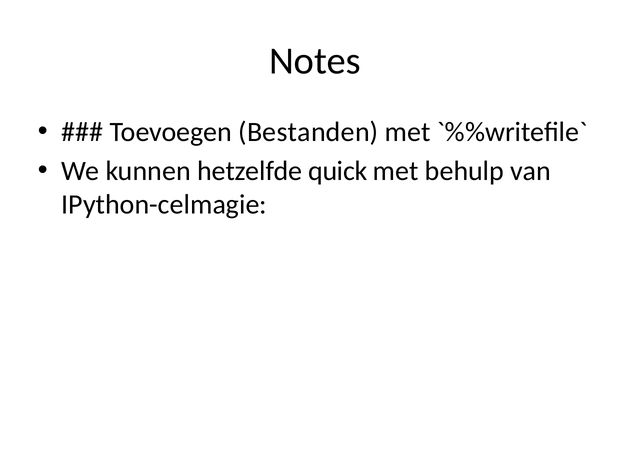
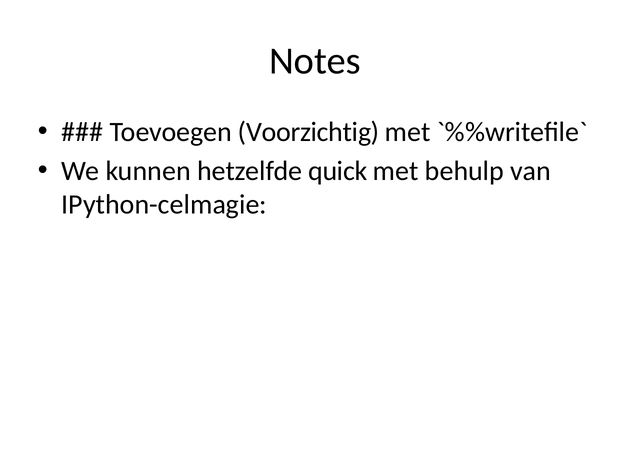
Bestanden: Bestanden -> Voorzichtig (309, 132)
